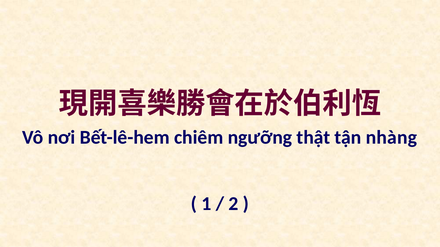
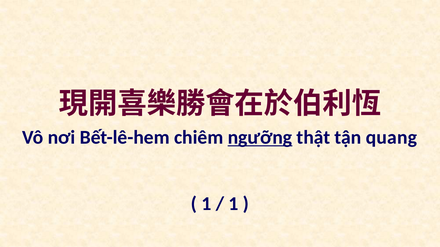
ngưỡng underline: none -> present (260, 138)
nhàng: nhàng -> quang (391, 138)
2: 2 -> 1 (233, 204)
